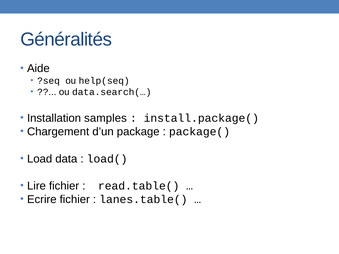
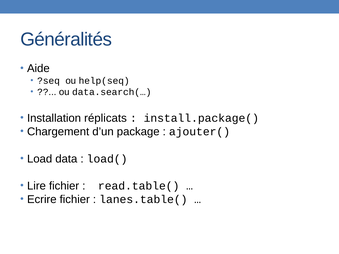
samples: samples -> réplicats (105, 118)
package(: package( -> ajouter( (200, 132)
